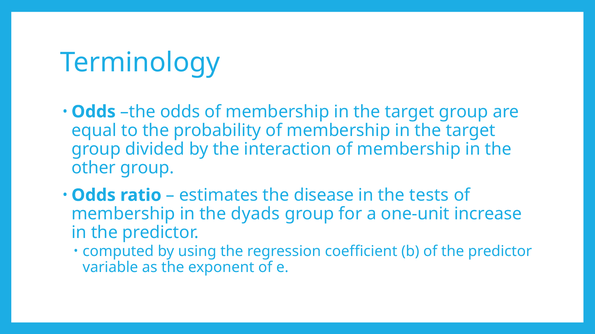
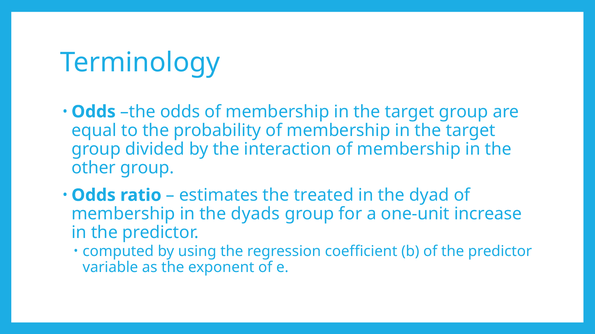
disease: disease -> treated (324, 196)
tests: tests -> dyad (429, 196)
